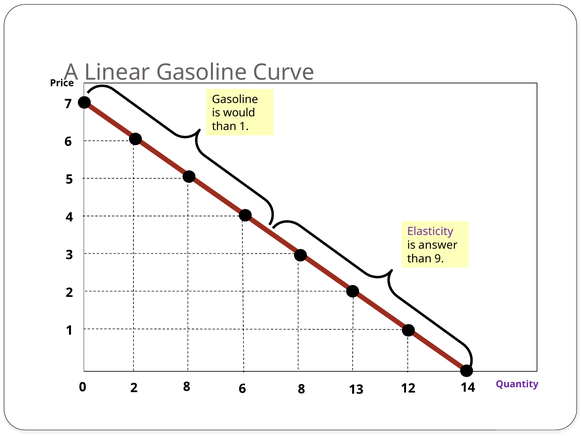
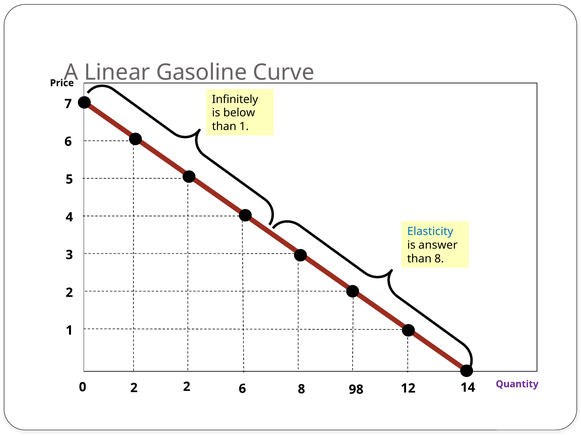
Gasoline: Gasoline -> Infinitely (235, 99)
would: would -> below (239, 113)
Elasticity colour: purple -> blue (430, 231)
than 9: 9 -> 8 (439, 259)
2 8: 8 -> 2 (187, 386)
13: 13 -> 98 (356, 389)
